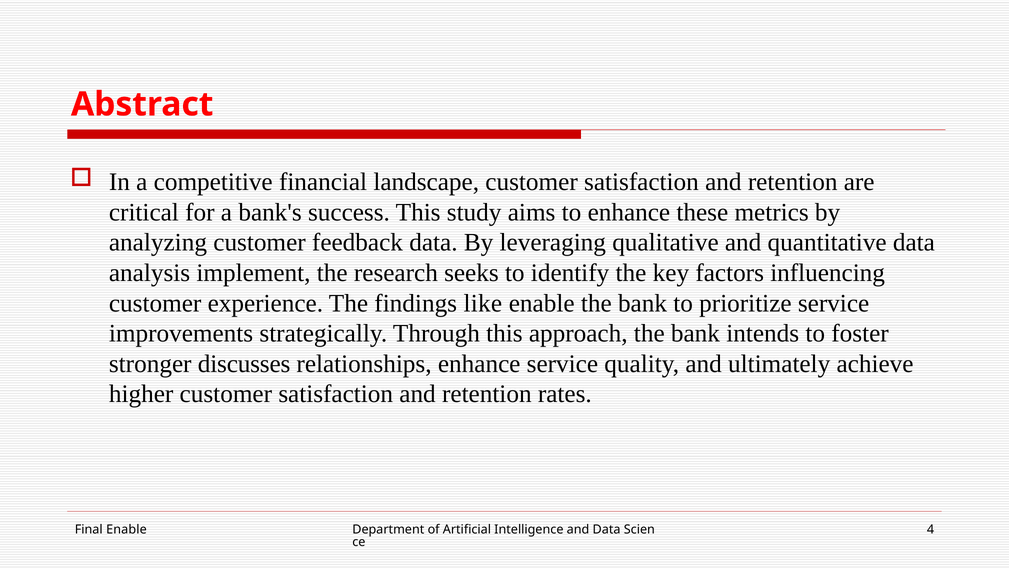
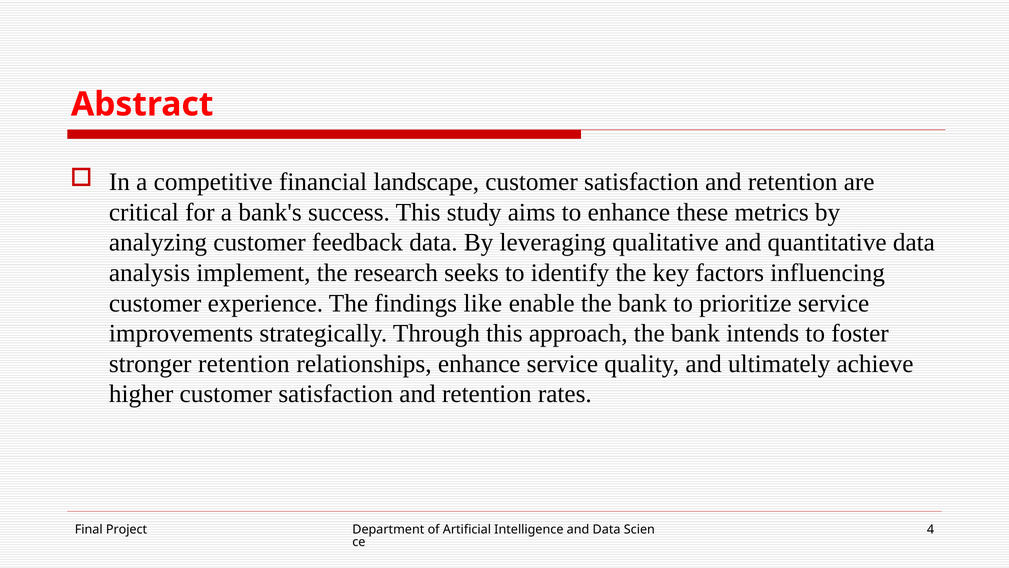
stronger discusses: discusses -> retention (244, 363)
Final Enable: Enable -> Project (127, 529)
